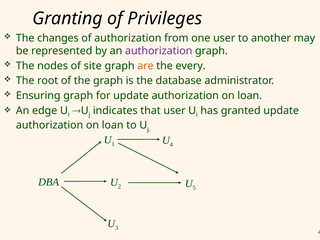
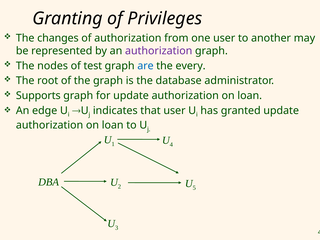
site: site -> test (93, 66)
are colour: orange -> blue (145, 66)
Ensuring: Ensuring -> Supports (38, 96)
